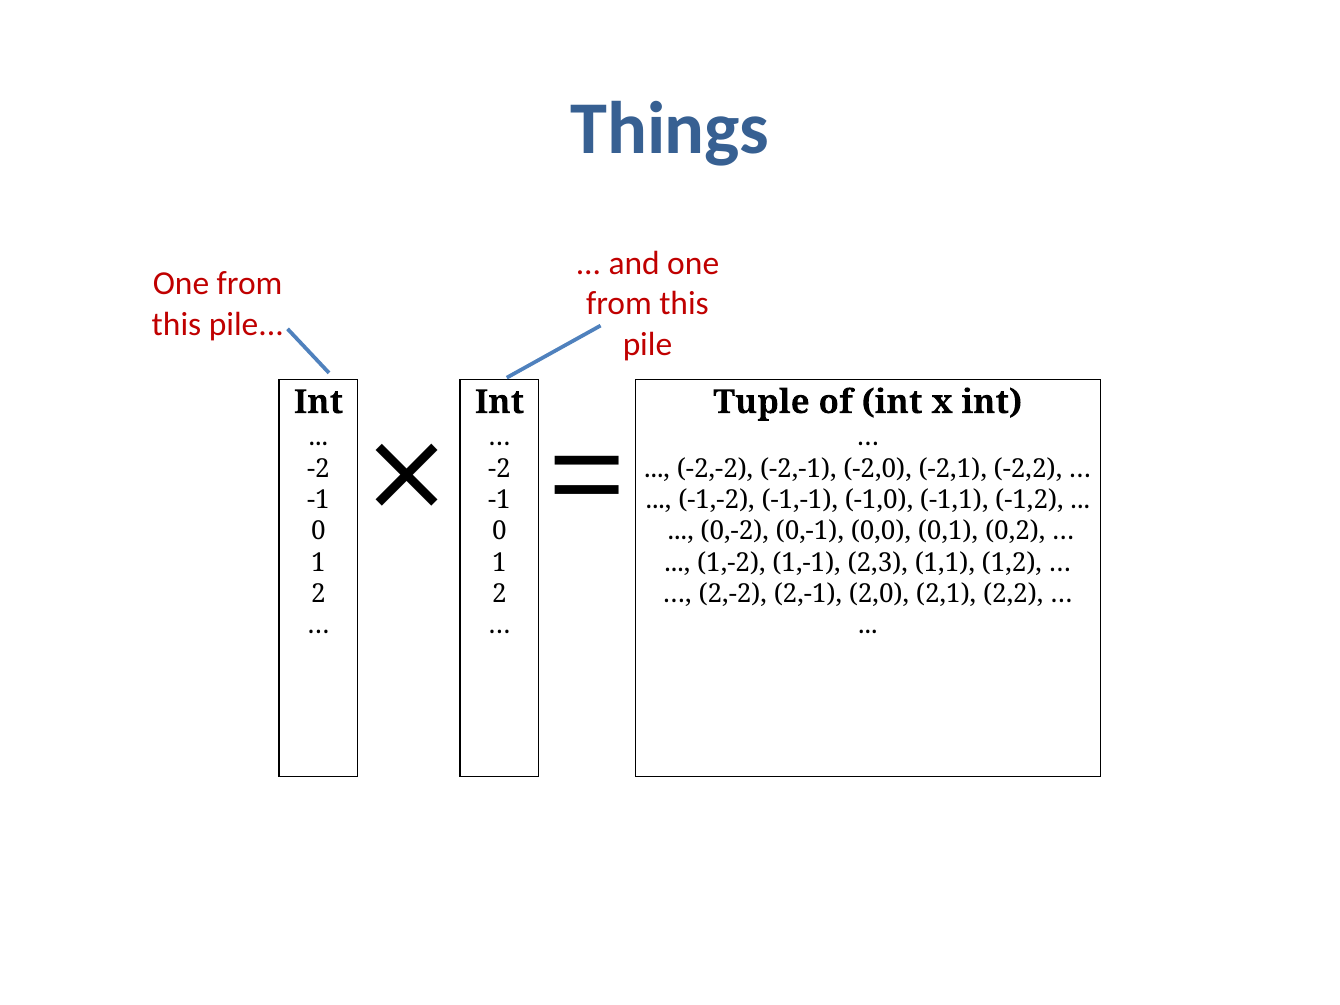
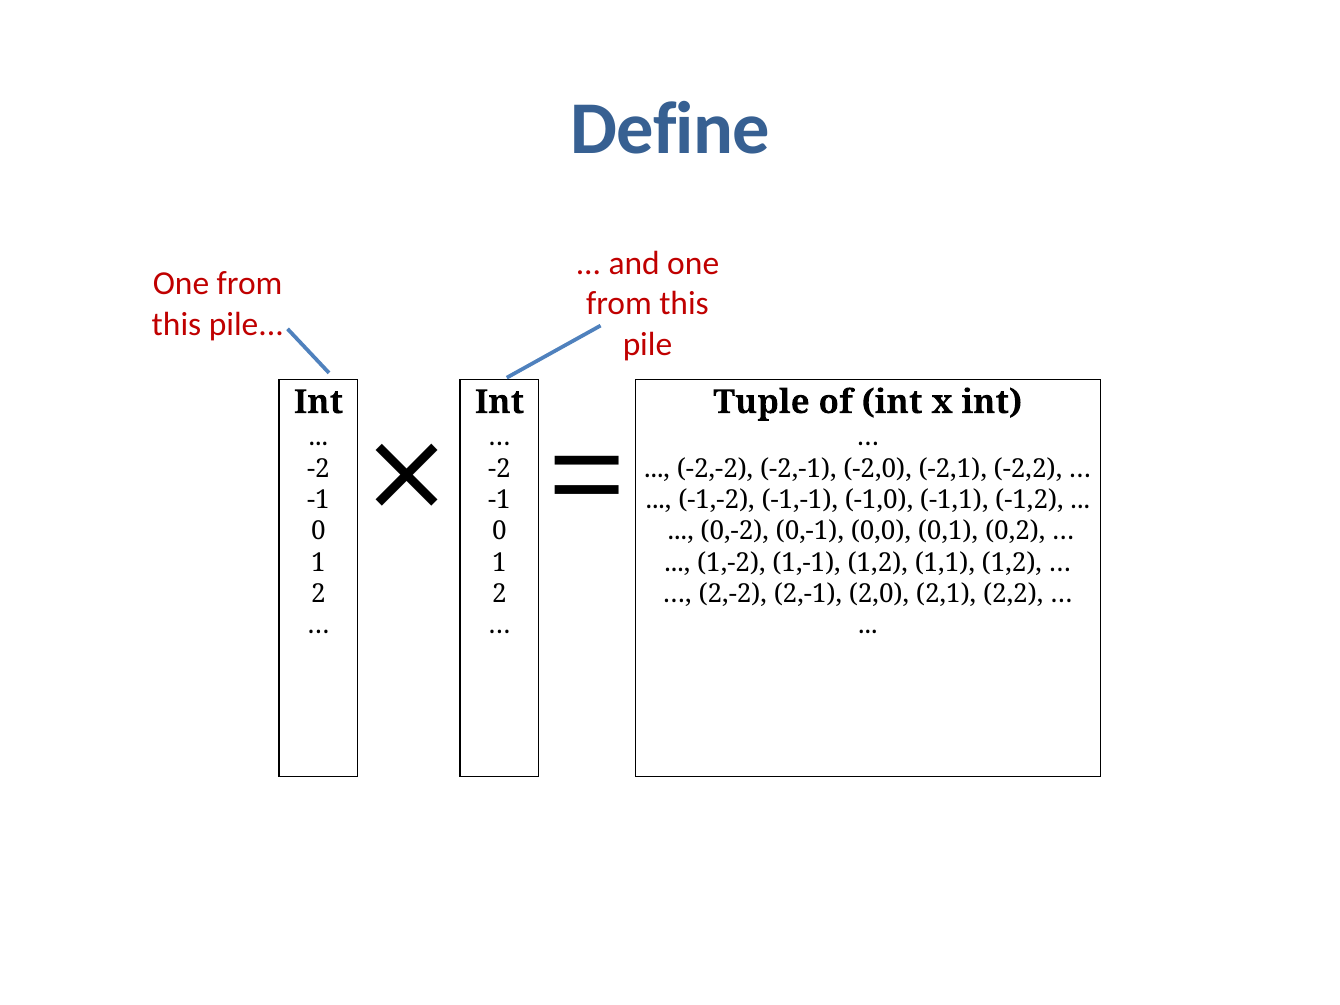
Things: Things -> Define (670, 129)
1,-1 2,3: 2,3 -> 1,2 (878, 562)
